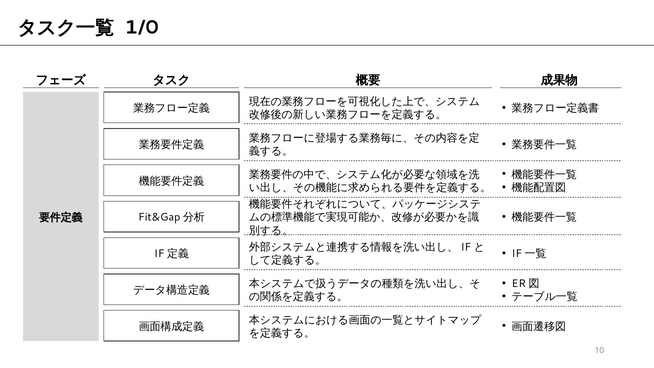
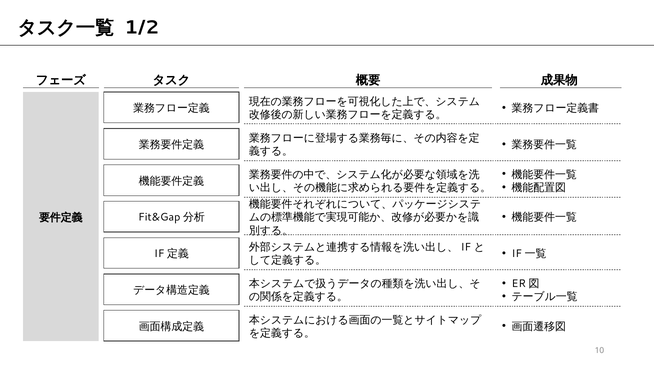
1/0: 1/0 -> 1/2 (142, 27)
